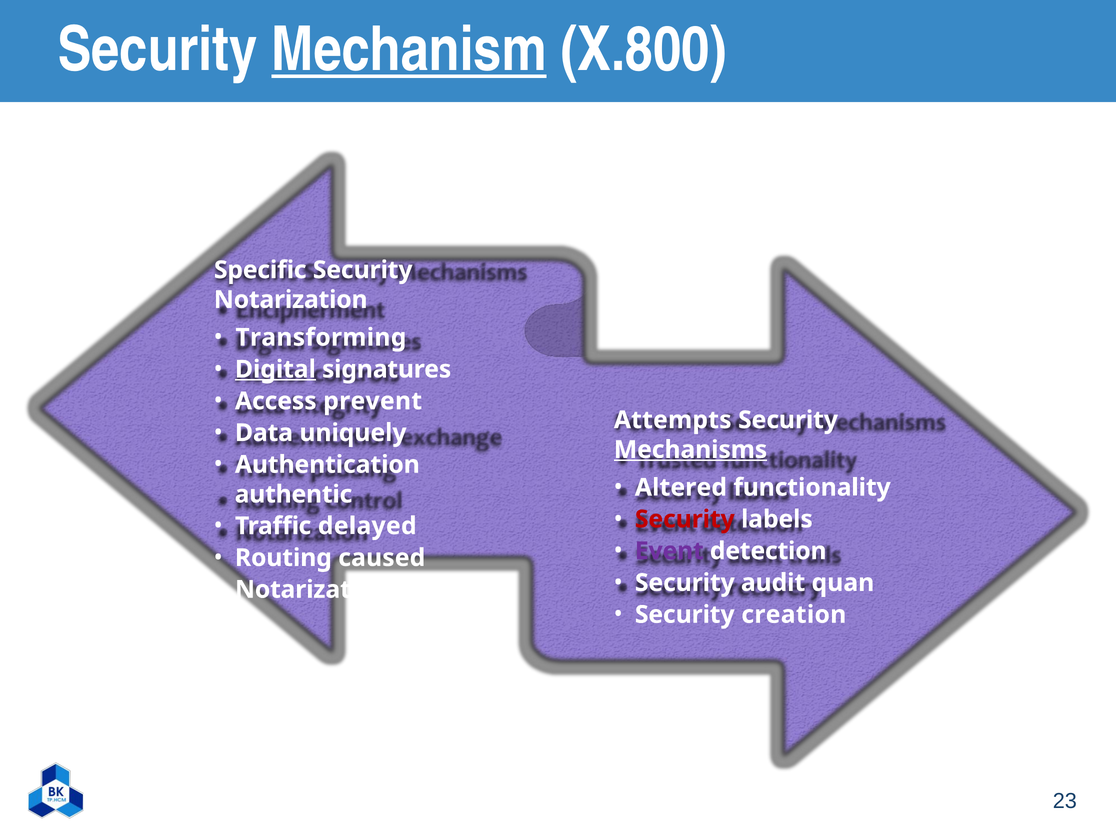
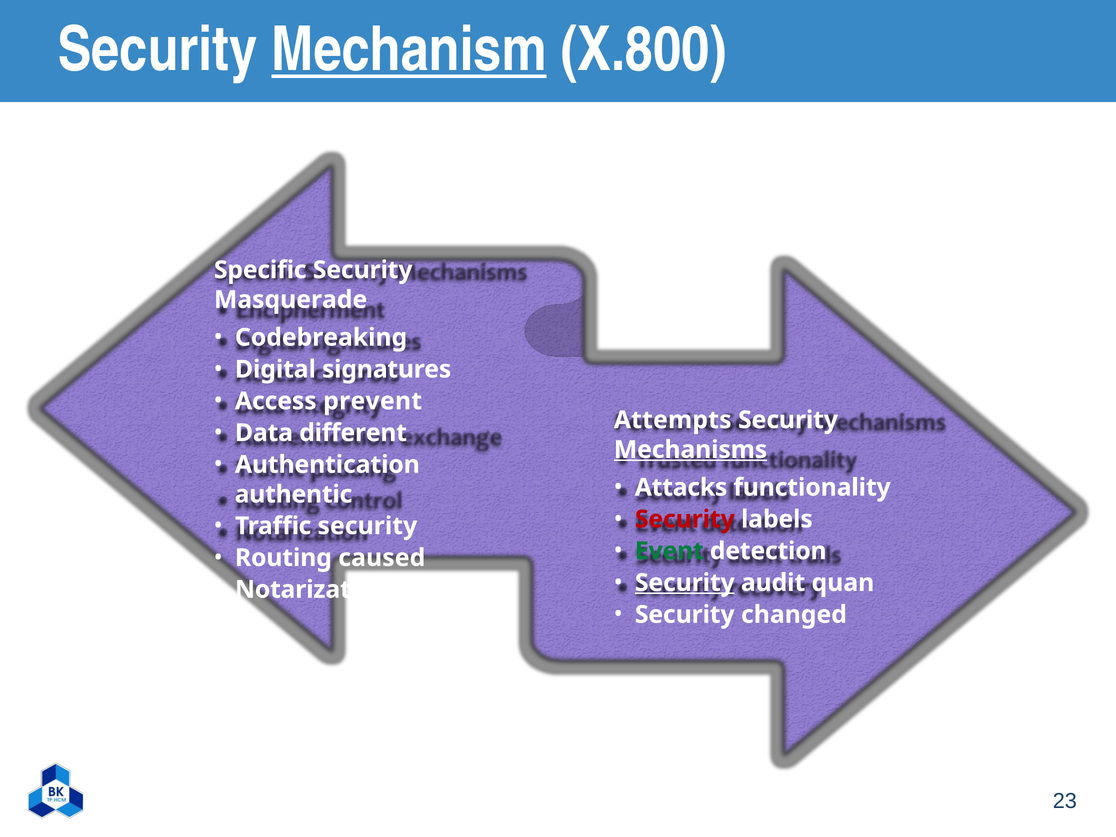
Notarization: Notarization -> Masquerade (291, 300)
Transforming: Transforming -> Codebreaking (321, 337)
Digital underline: present -> none (275, 369)
uniquely: uniquely -> different (353, 433)
Altered: Altered -> Attacks (681, 487)
Traffic delayed: delayed -> security (367, 526)
Event colour: purple -> green (669, 551)
Security underline: none -> present (685, 583)
creation: creation -> changed (794, 615)
